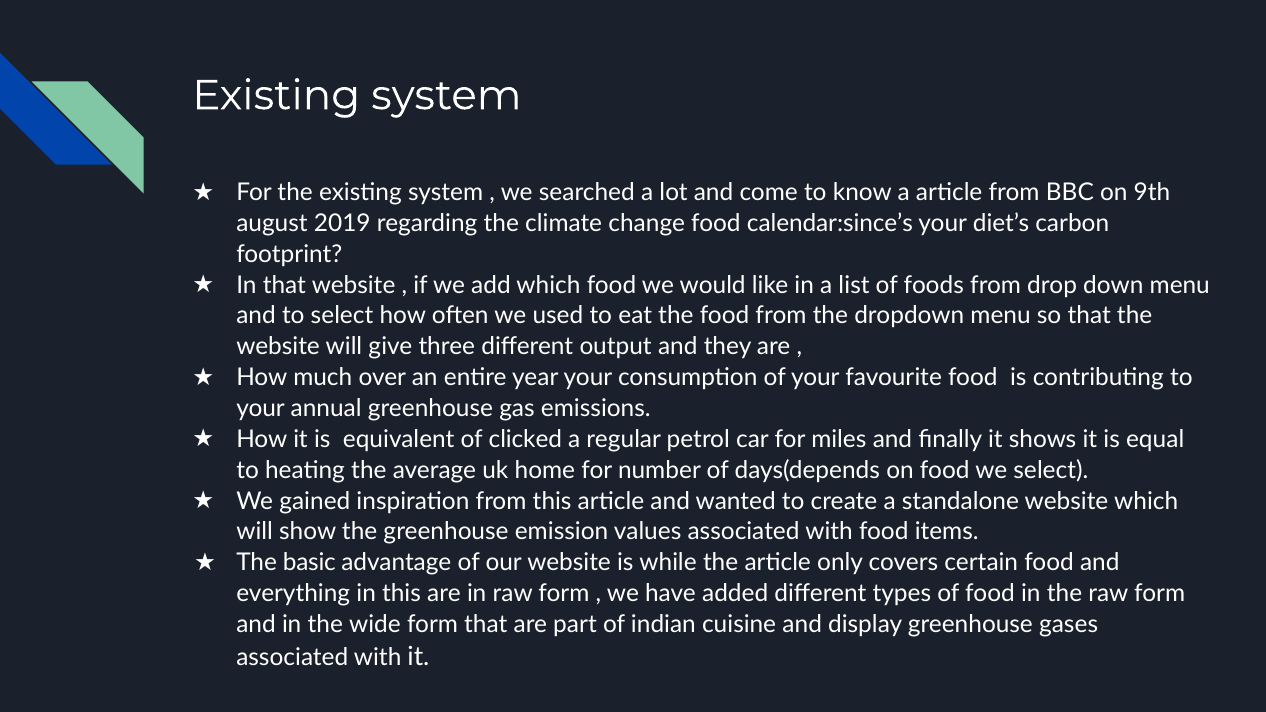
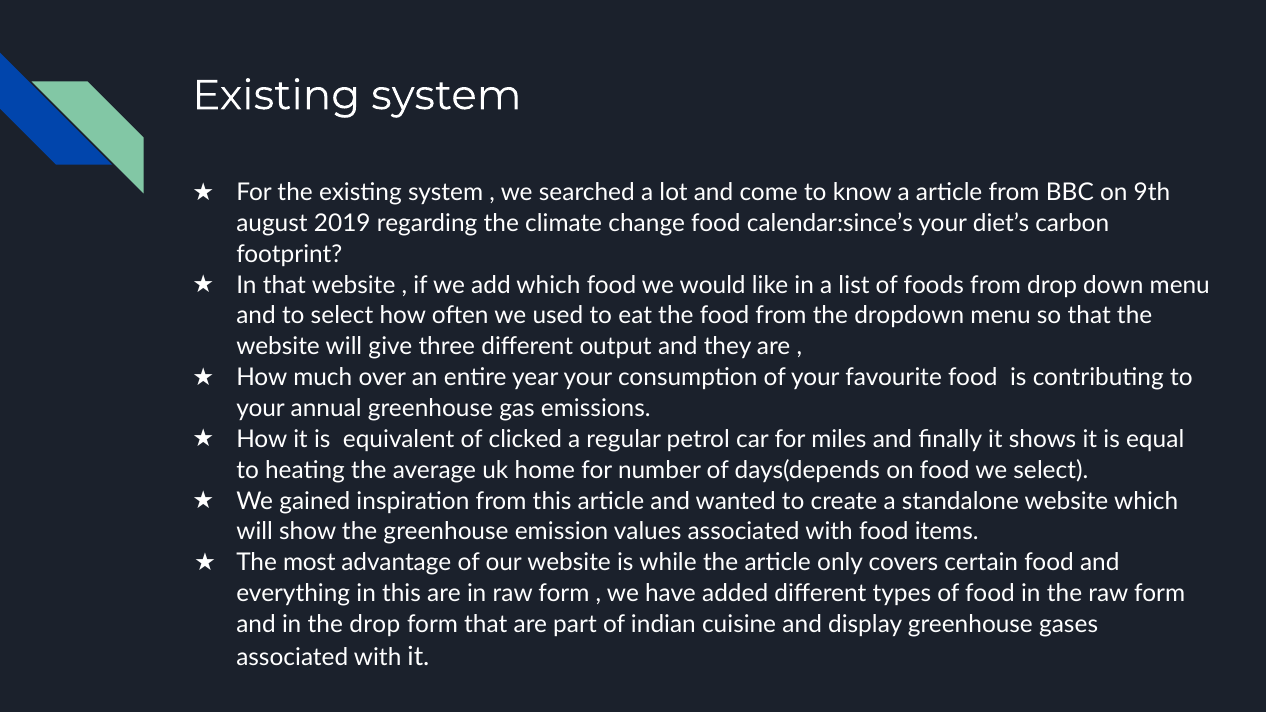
basic: basic -> most (309, 563)
the wide: wide -> drop (375, 624)
